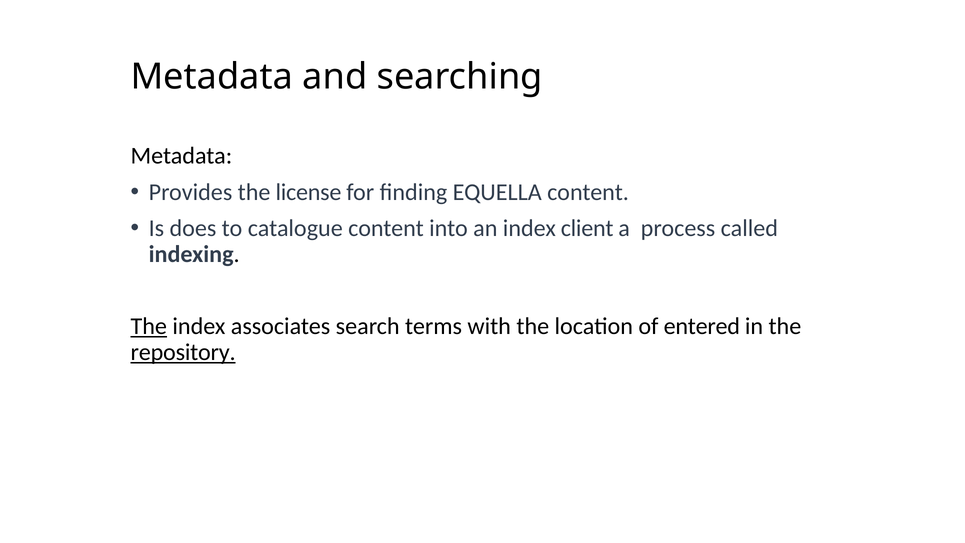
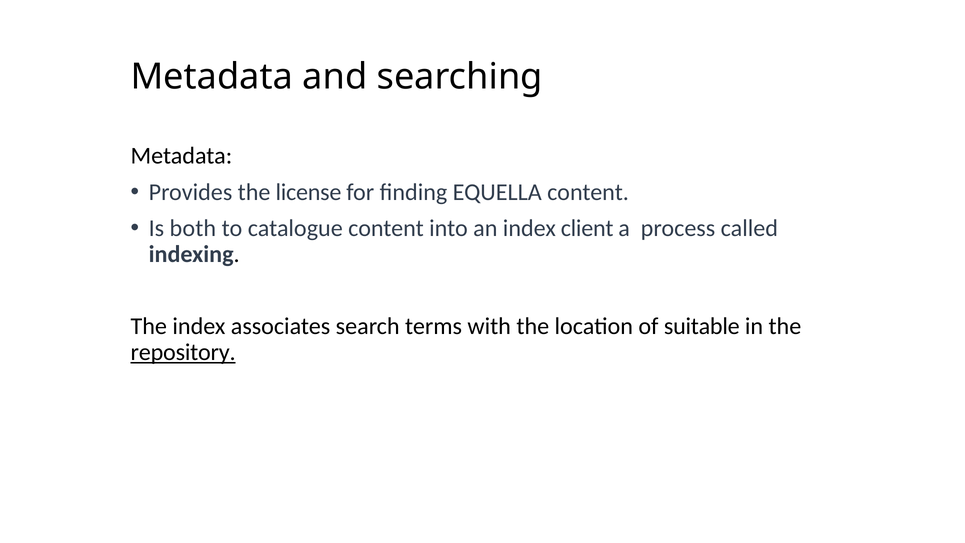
does: does -> both (193, 228)
The underline: present -> none (149, 326)
entered: entered -> suitable (702, 326)
